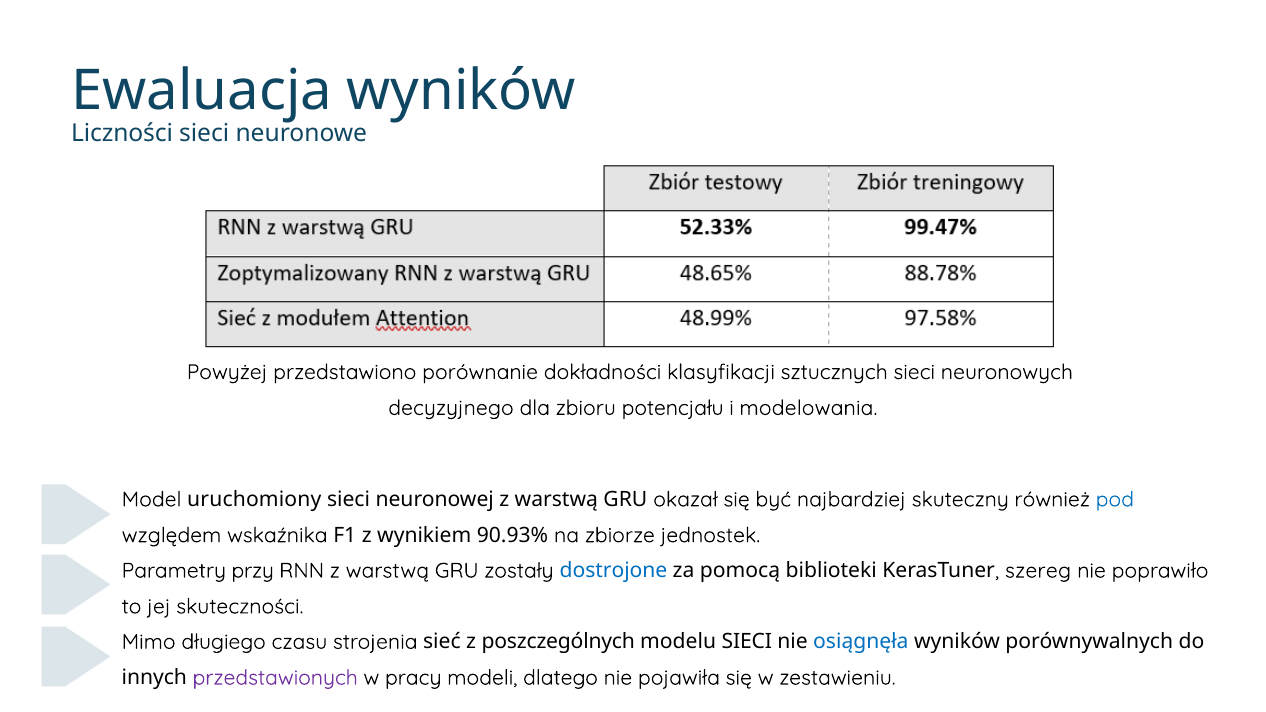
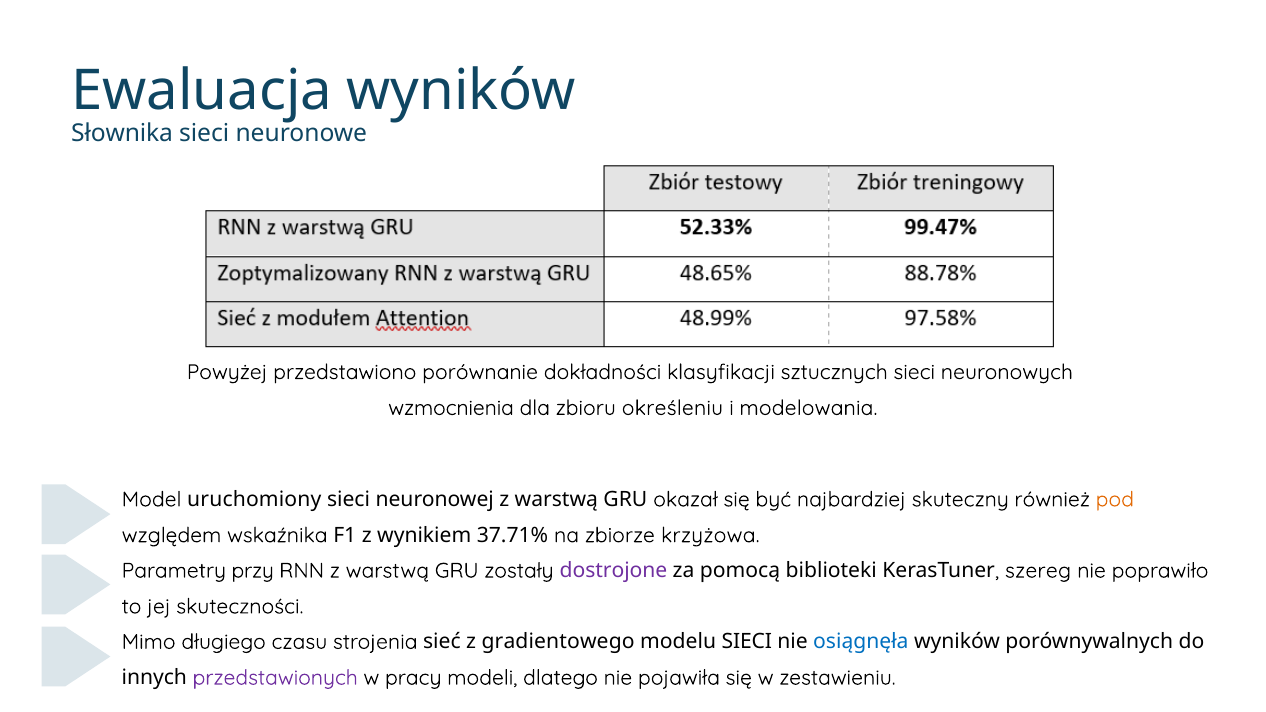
Liczności: Liczności -> Słownika (122, 133)
decyzyjnego: decyzyjnego -> wzmocnienia (451, 408)
potencjału: potencjału -> określeniu (672, 408)
pod colour: blue -> orange (1115, 500)
90.93%: 90.93% -> 37.71% (512, 535)
jednostek: jednostek -> krzyżowa (710, 535)
dostrojone colour: blue -> purple (613, 571)
poszczególnych: poszczególnych -> gradientowego (558, 642)
